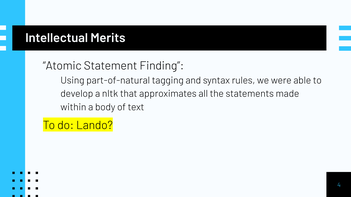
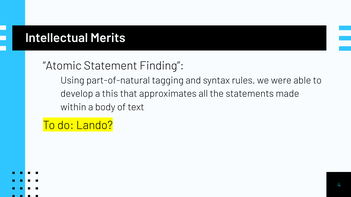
nltk: nltk -> this (110, 94)
